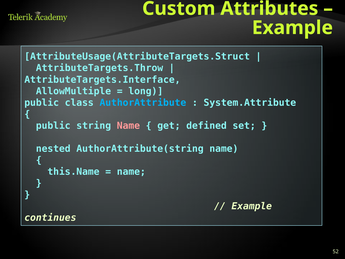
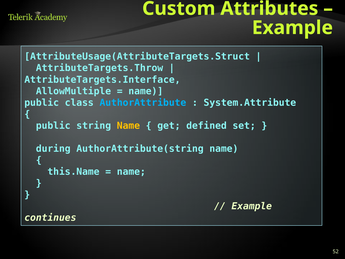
long: long -> name (146, 91)
Name colour: pink -> yellow (128, 126)
nested: nested -> during (53, 149)
